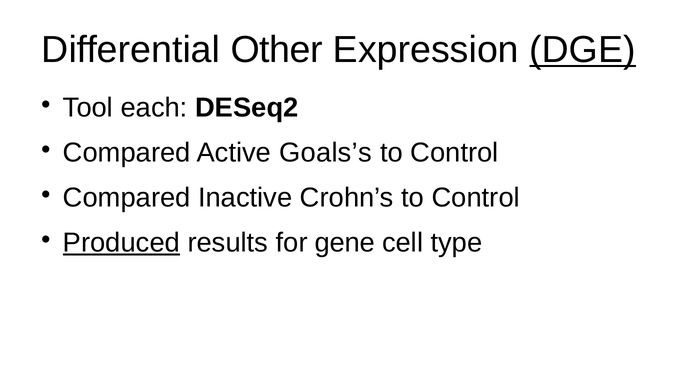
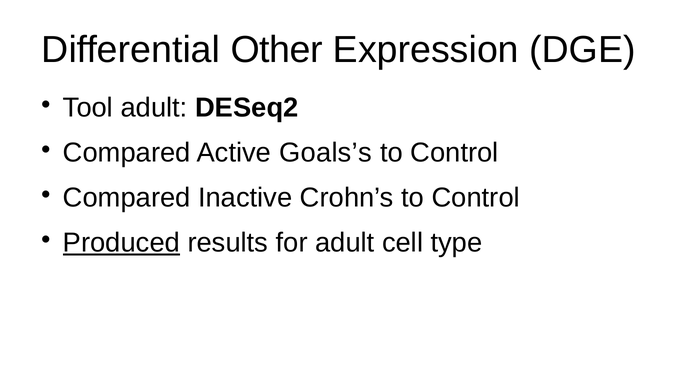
DGE underline: present -> none (582, 50)
Tool each: each -> adult (154, 108)
for gene: gene -> adult (345, 242)
